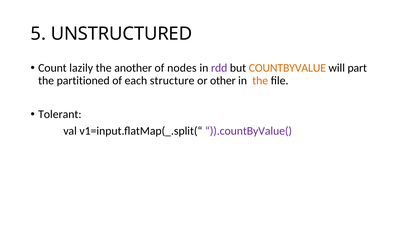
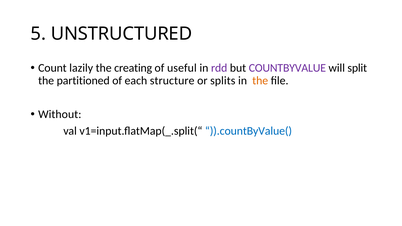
another: another -> creating (133, 68)
nodes: nodes -> useful (182, 68)
COUNTBYVALUE colour: orange -> purple (287, 68)
part: part -> split (357, 68)
other: other -> splits (223, 81)
Tolerant: Tolerant -> Without (60, 114)
)).countByValue( colour: purple -> blue (248, 131)
